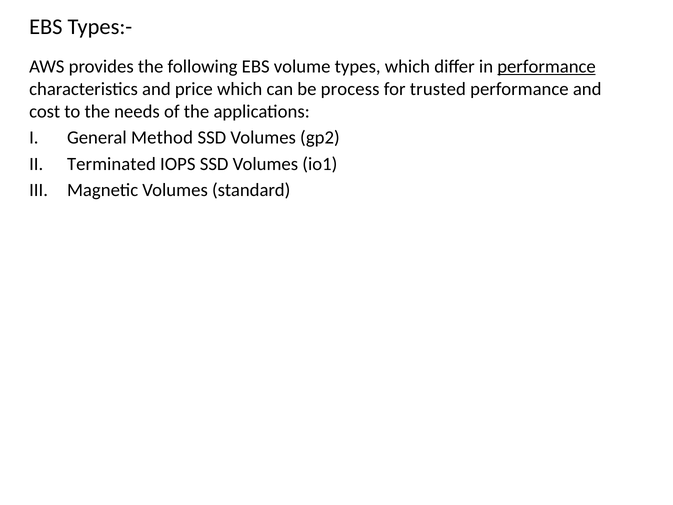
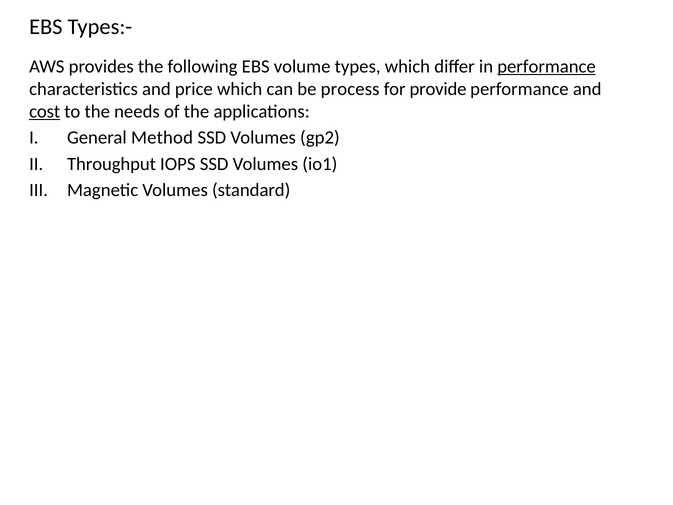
trusted: trusted -> provide (438, 89)
cost underline: none -> present (45, 111)
Terminated: Terminated -> Throughput (112, 164)
